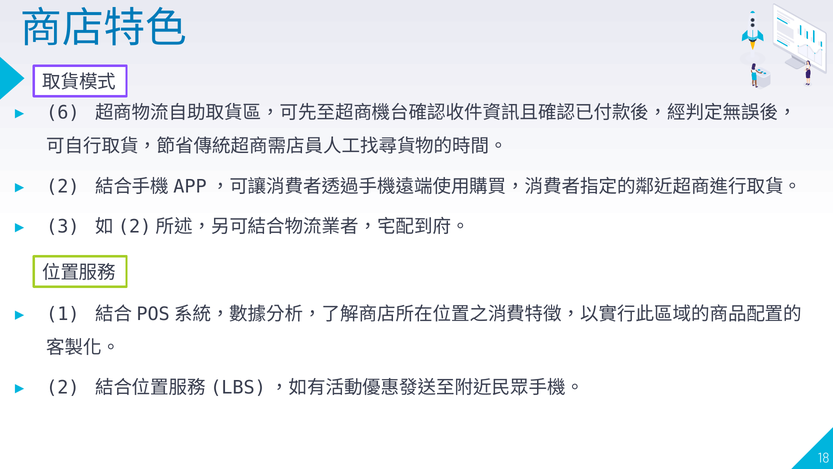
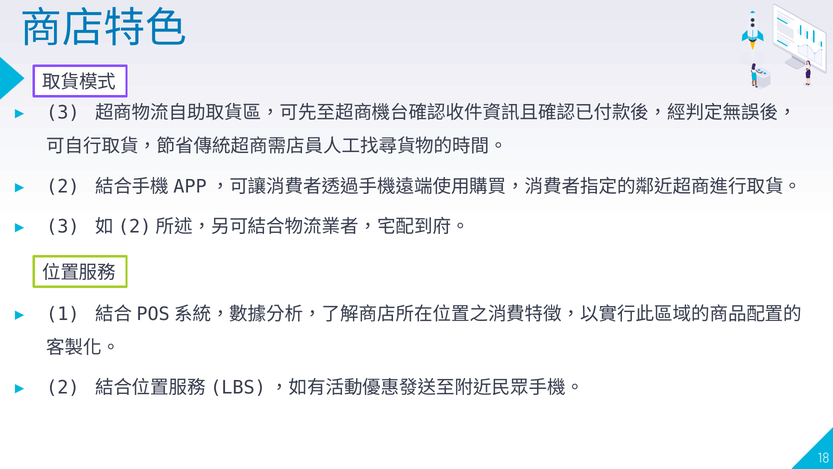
6: 6 -> 3 (63, 113)
